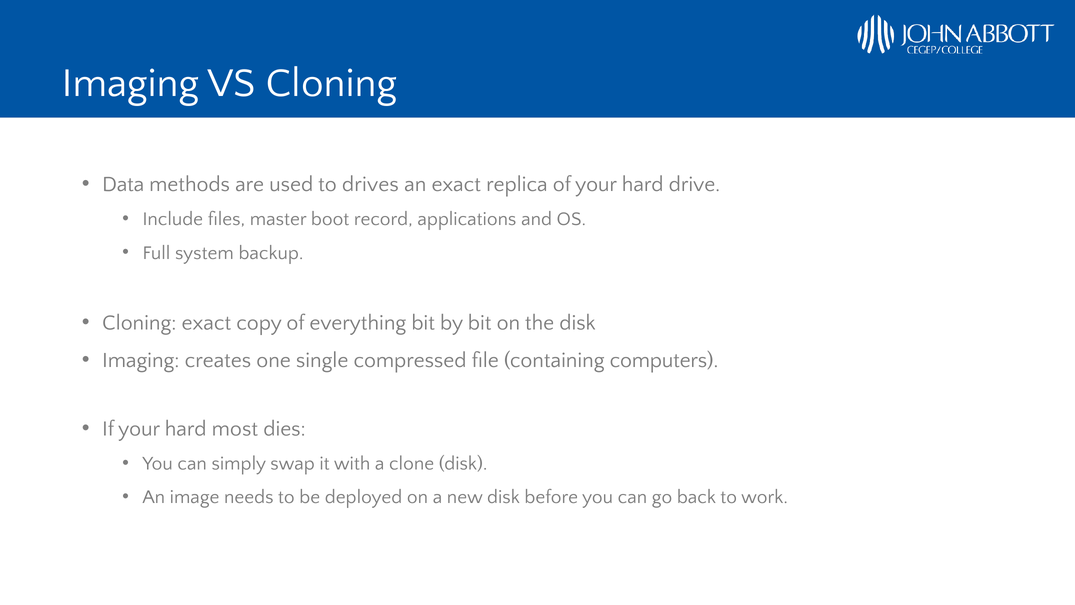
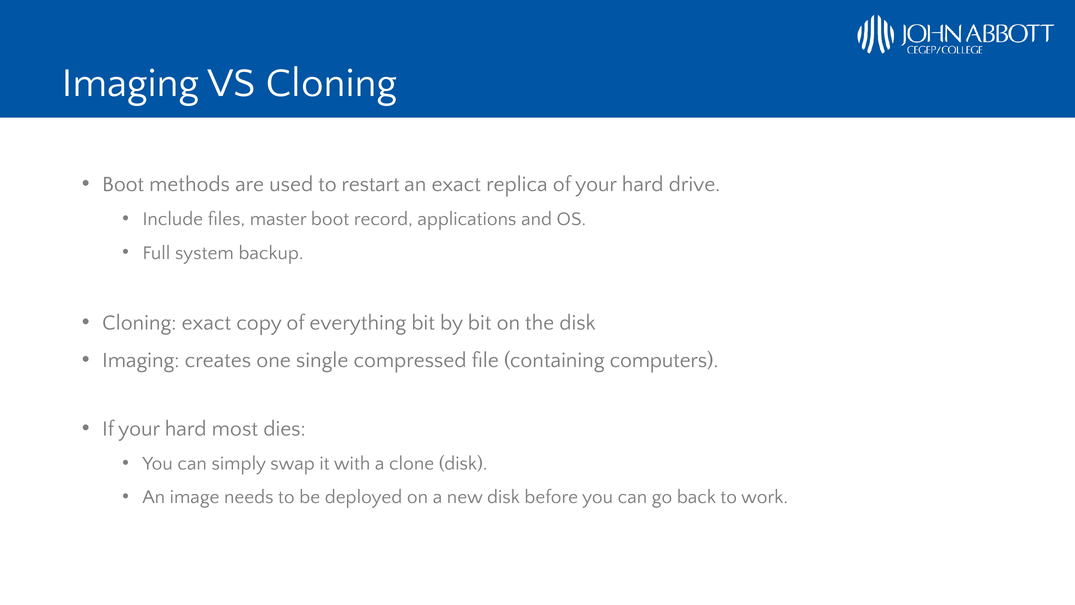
Data: Data -> Boot (123, 184)
drives: drives -> restart (371, 184)
